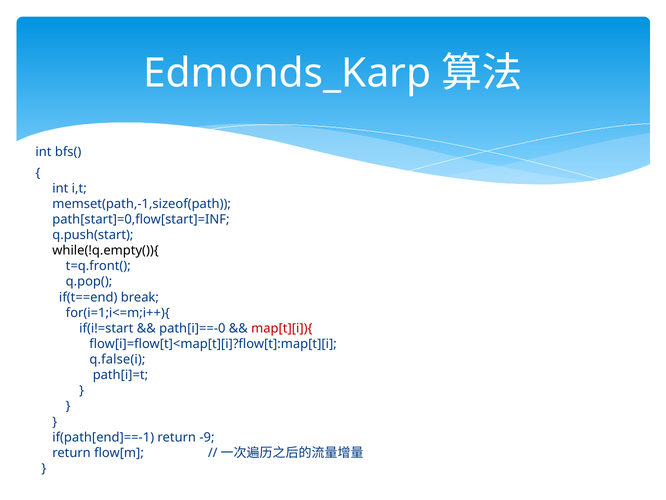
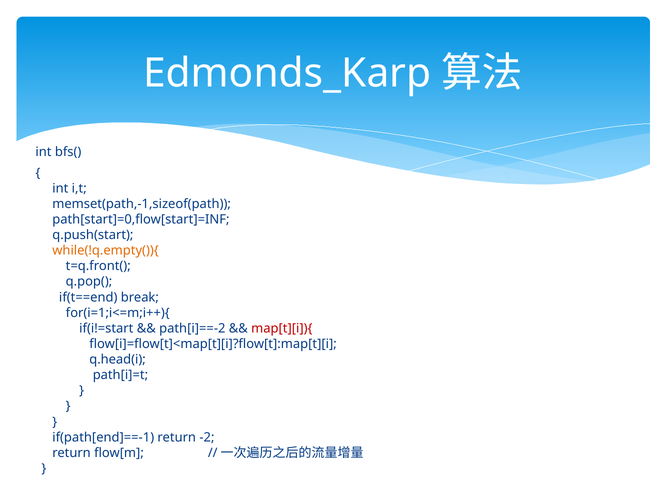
while(!q.empty()){ colour: black -> orange (106, 250)
path[i]==-0: path[i]==-0 -> path[i]==-2 (192, 328)
q.false(i: q.false(i -> q.head(i (118, 359)
-9: -9 -> -2 (207, 437)
